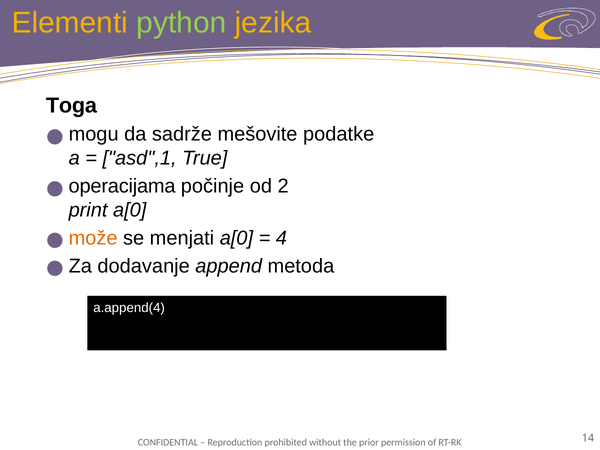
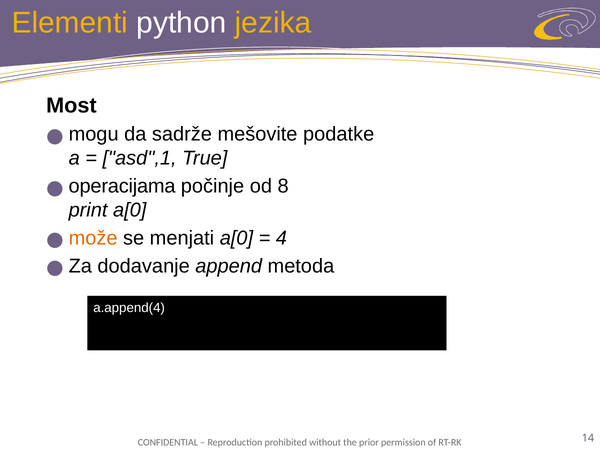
python colour: light green -> white (181, 23)
Toga: Toga -> Most (71, 105)
2: 2 -> 8 (283, 186)
